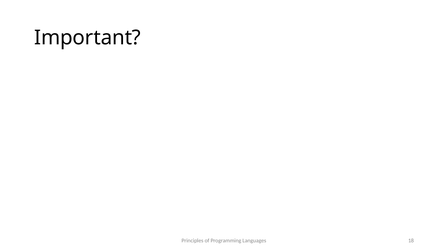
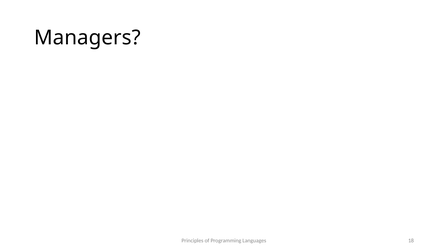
Important: Important -> Managers (87, 38)
